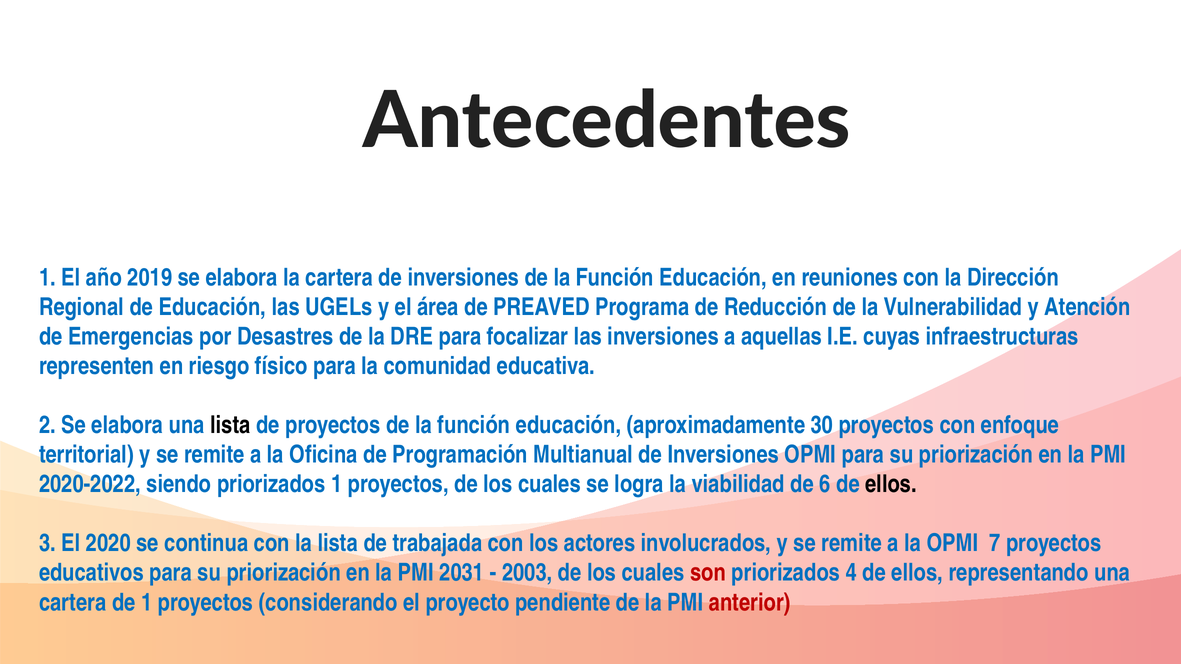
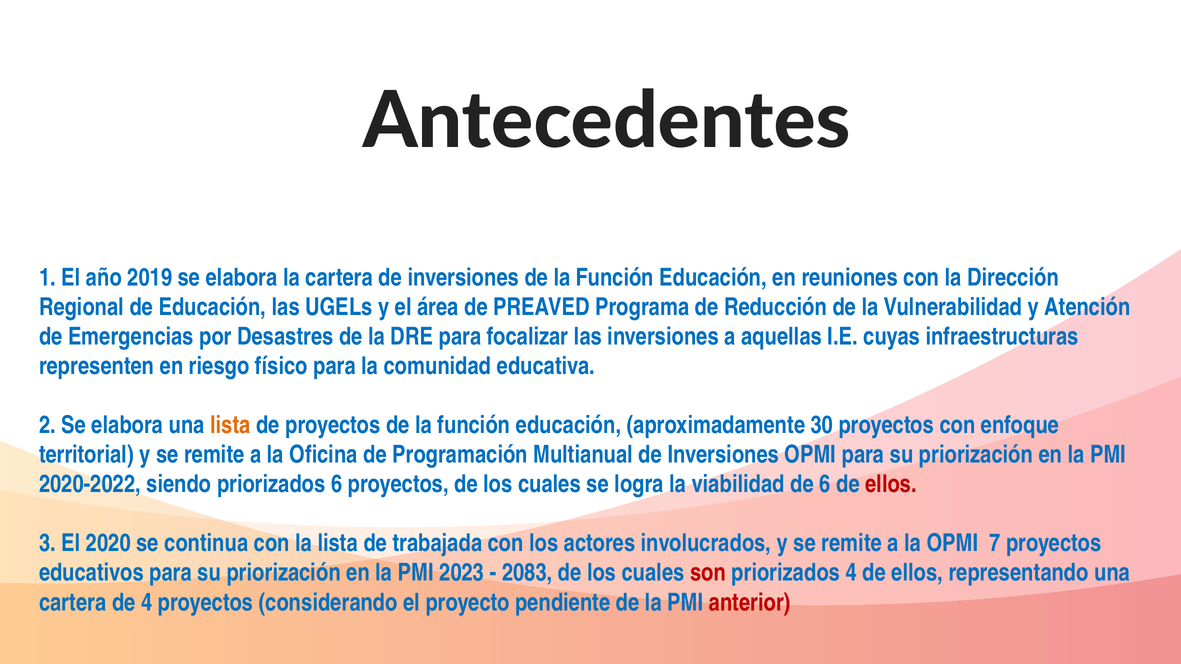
lista colour: black -> orange (230, 426)
priorizados 1: 1 -> 6 (337, 485)
ellos colour: black -> red (891, 485)
2031: 2031 -> 2023 (462, 573)
2003: 2003 -> 2083 (527, 573)
de 1: 1 -> 4 (147, 603)
